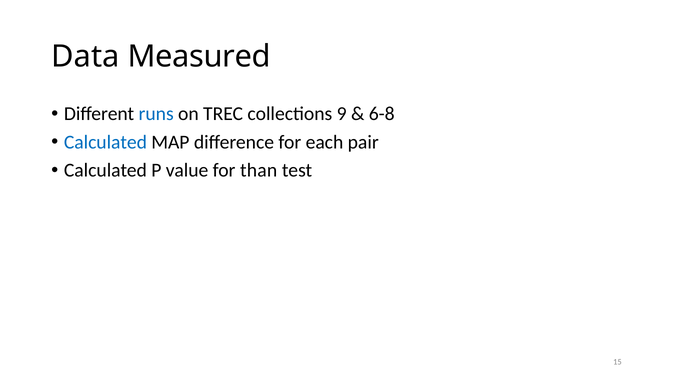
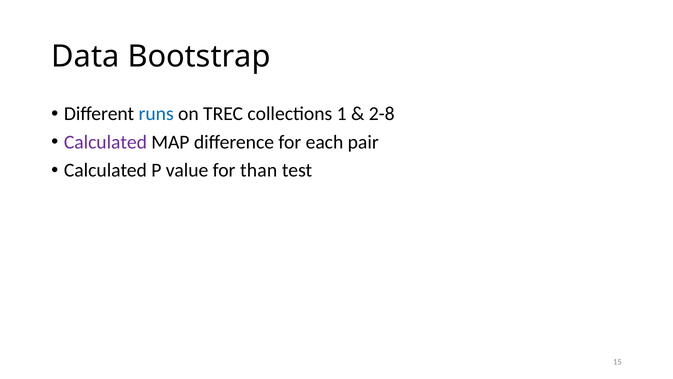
Measured: Measured -> Bootstrap (199, 57)
9: 9 -> 1 (342, 114)
6-8: 6-8 -> 2-8 (382, 114)
Calculated colour: blue -> purple (105, 142)
